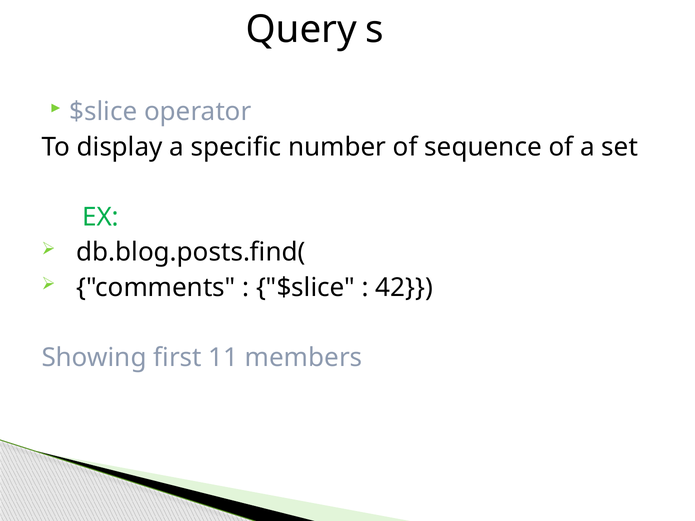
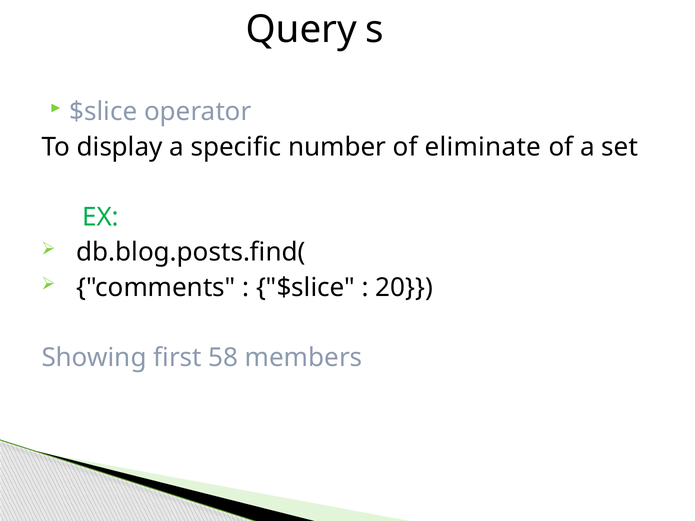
sequence: sequence -> eliminate (483, 147)
42: 42 -> 20 (404, 288)
11: 11 -> 58 (223, 358)
